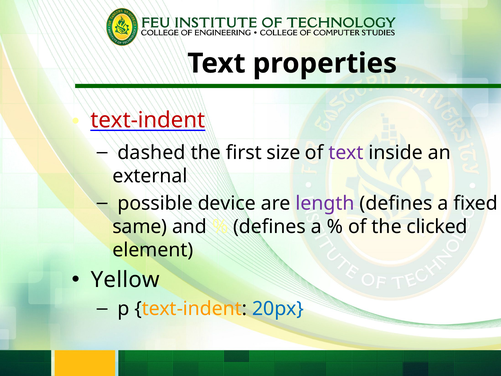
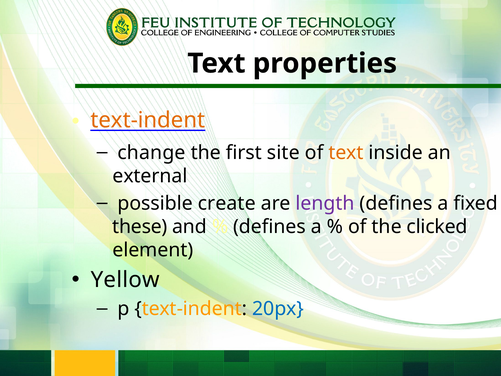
text-indent colour: red -> orange (148, 120)
dashed: dashed -> change (151, 152)
size: size -> site (283, 152)
text colour: purple -> orange (346, 152)
device: device -> create (227, 203)
same: same -> these (140, 227)
